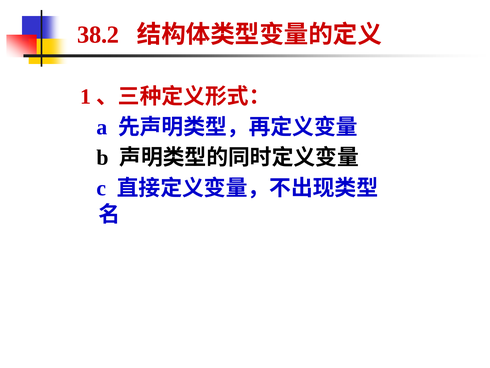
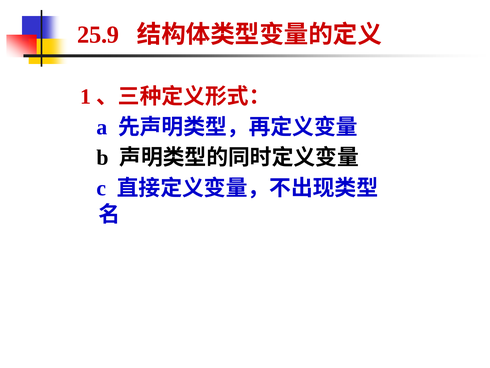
38.2: 38.2 -> 25.9 (98, 35)
